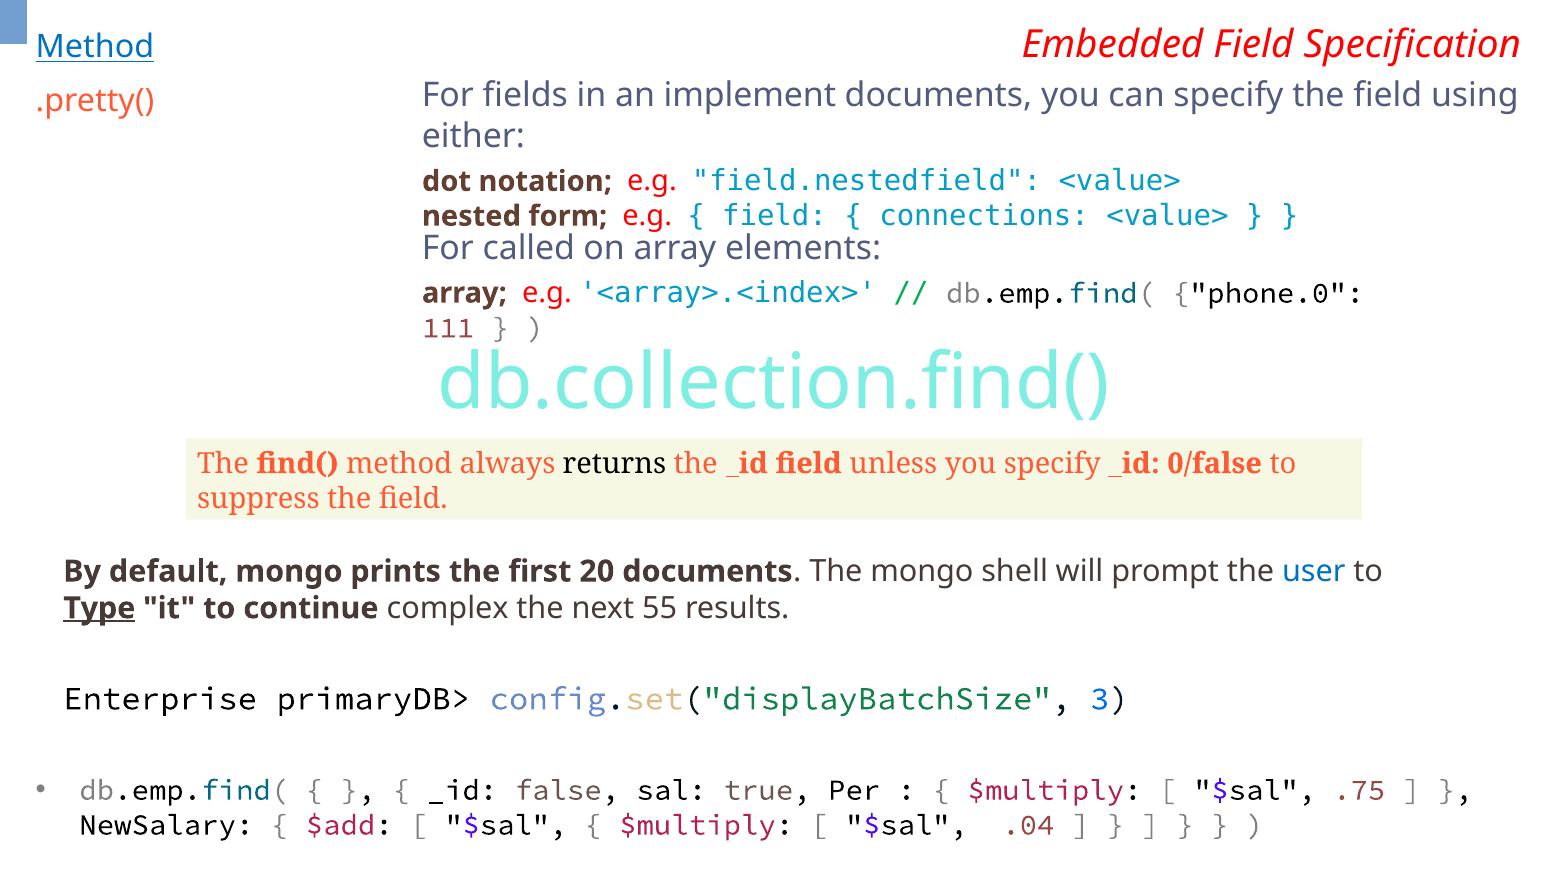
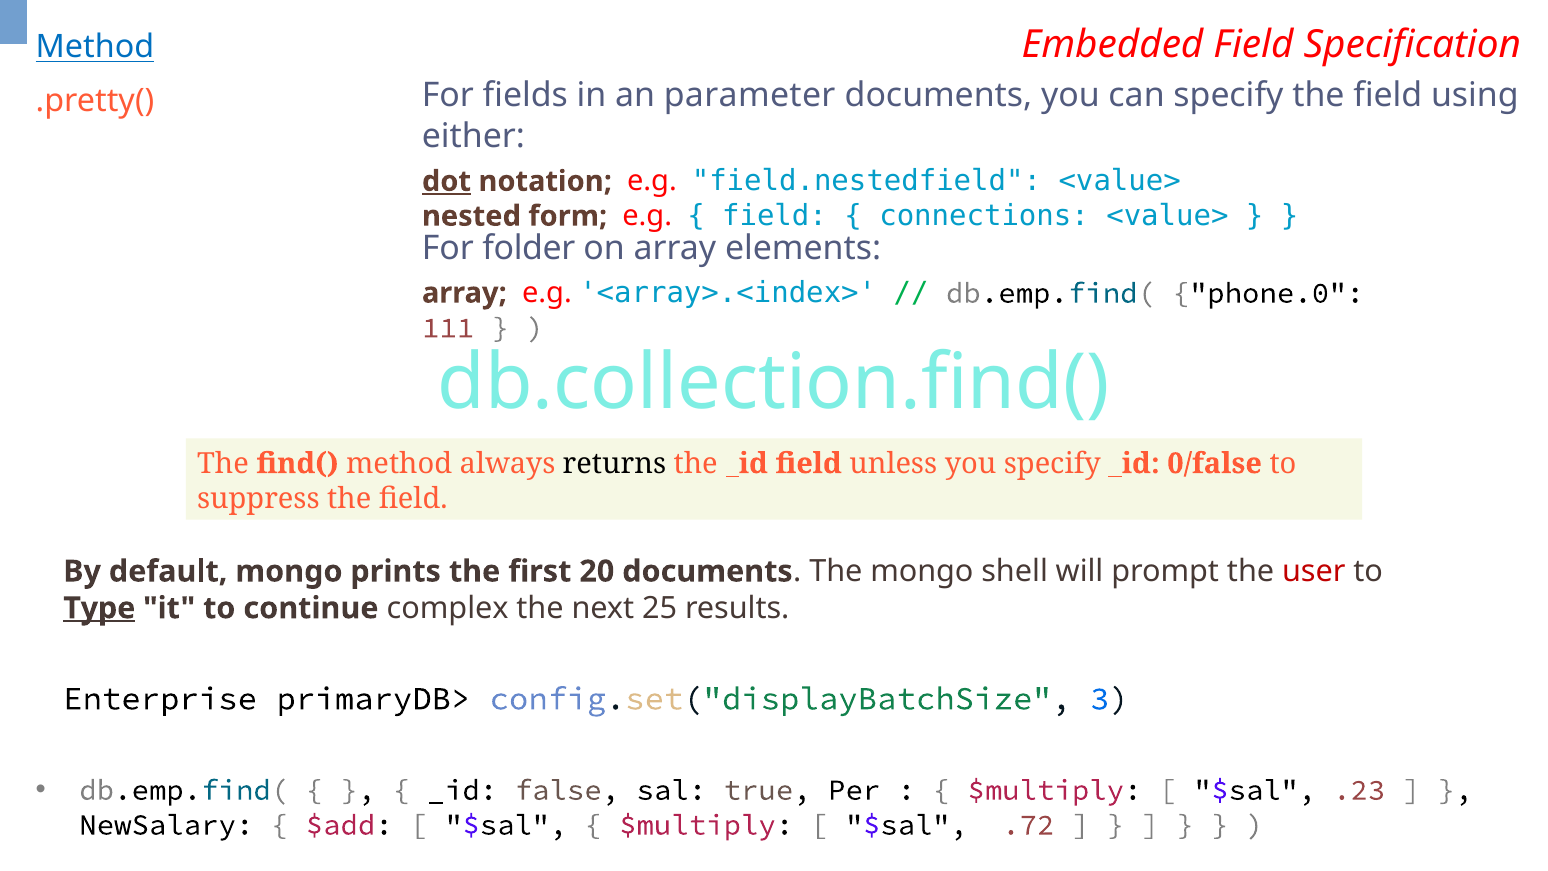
implement: implement -> parameter (750, 96)
dot underline: none -> present (446, 181)
called: called -> folder (529, 248)
user colour: blue -> red (1314, 571)
55: 55 -> 25 (660, 608)
.75: .75 -> .23 (1359, 790)
.04: .04 -> .72 (1028, 825)
